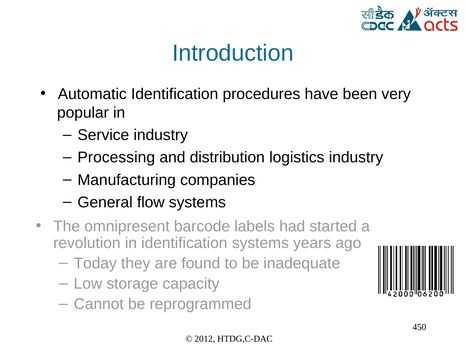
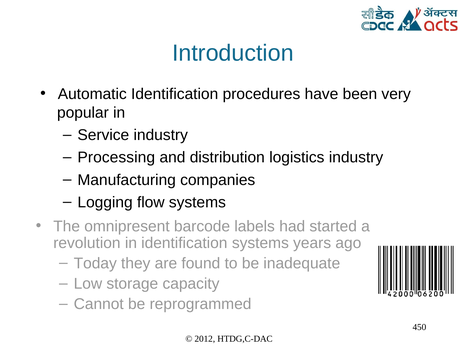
General: General -> Logging (105, 202)
